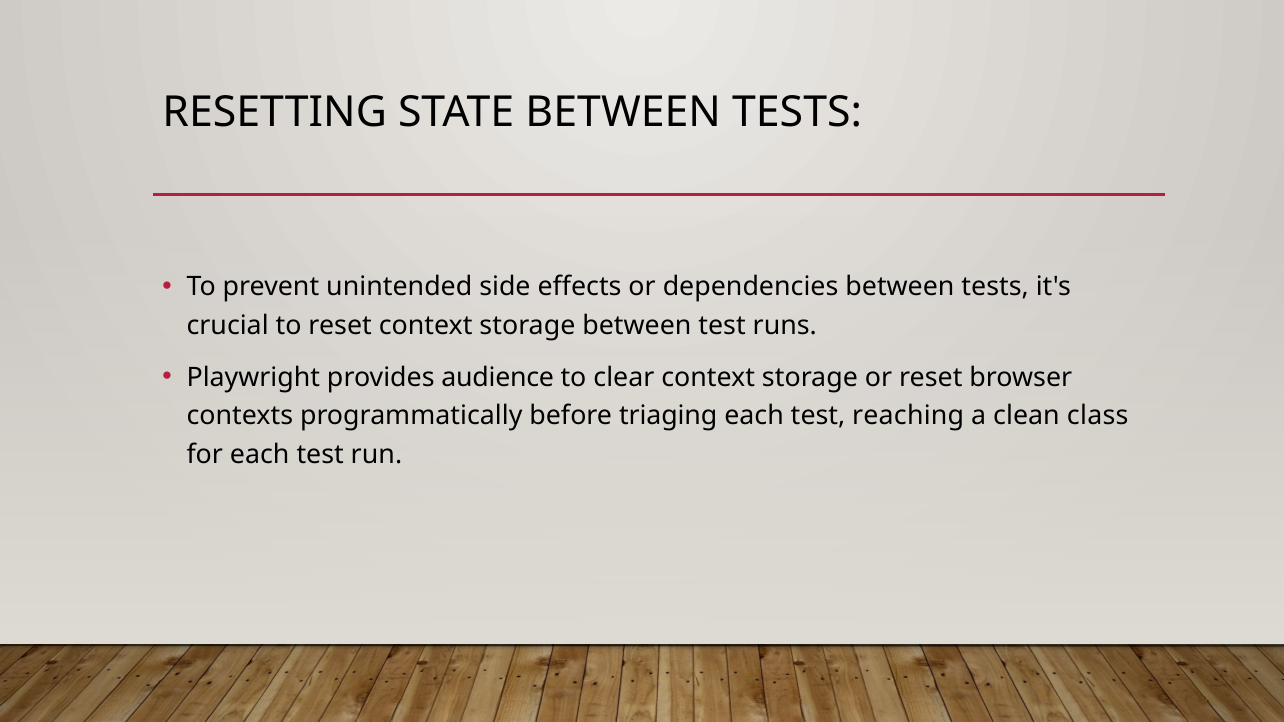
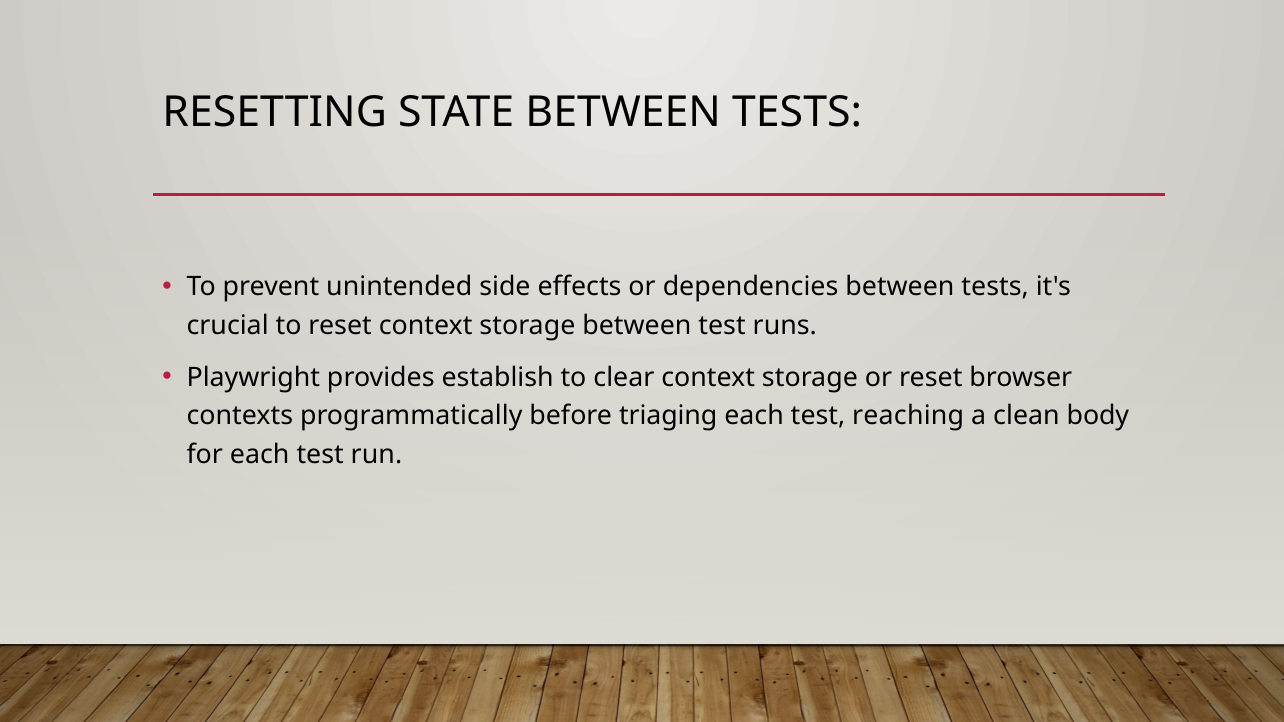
audience: audience -> establish (498, 377)
class: class -> body (1098, 416)
